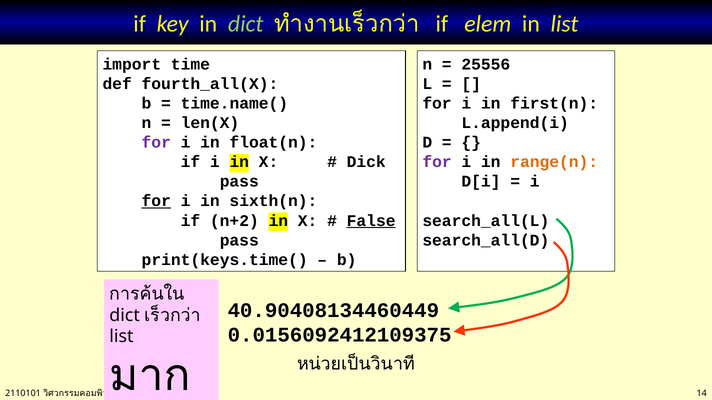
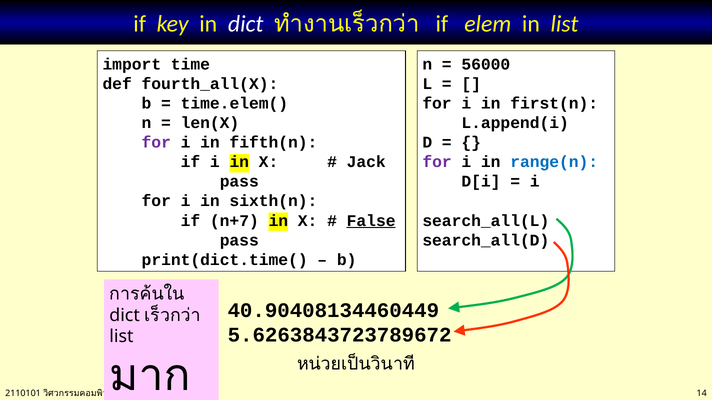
dict colour: light green -> white (246, 24)
25556: 25556 -> 56000 (486, 64)
time.name(: time.name( -> time.elem( (234, 103)
float(n: float(n -> fifth(n (273, 143)
Dick: Dick -> Jack (366, 162)
range(n colour: orange -> blue (554, 162)
for underline: present -> none (156, 201)
n+2: n+2 -> n+7 (234, 221)
print(keys.time(: print(keys.time( -> print(dict.time( (225, 260)
0.0156092412109375: 0.0156092412109375 -> 5.6263843723789672 (340, 336)
